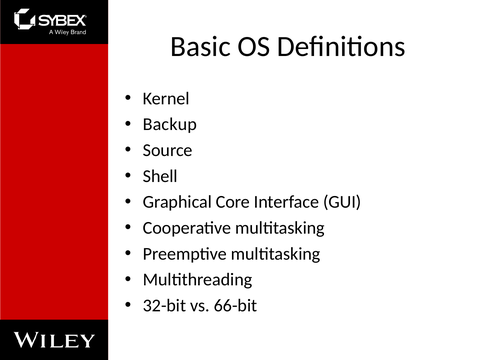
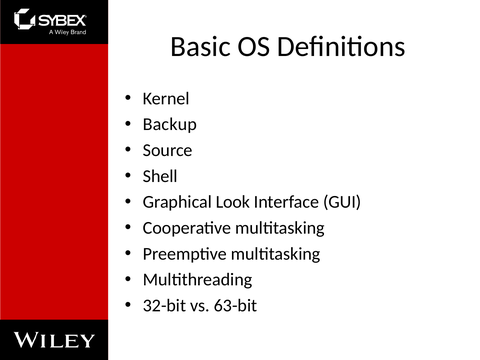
Core: Core -> Look (233, 202)
66-bit: 66-bit -> 63-bit (236, 306)
